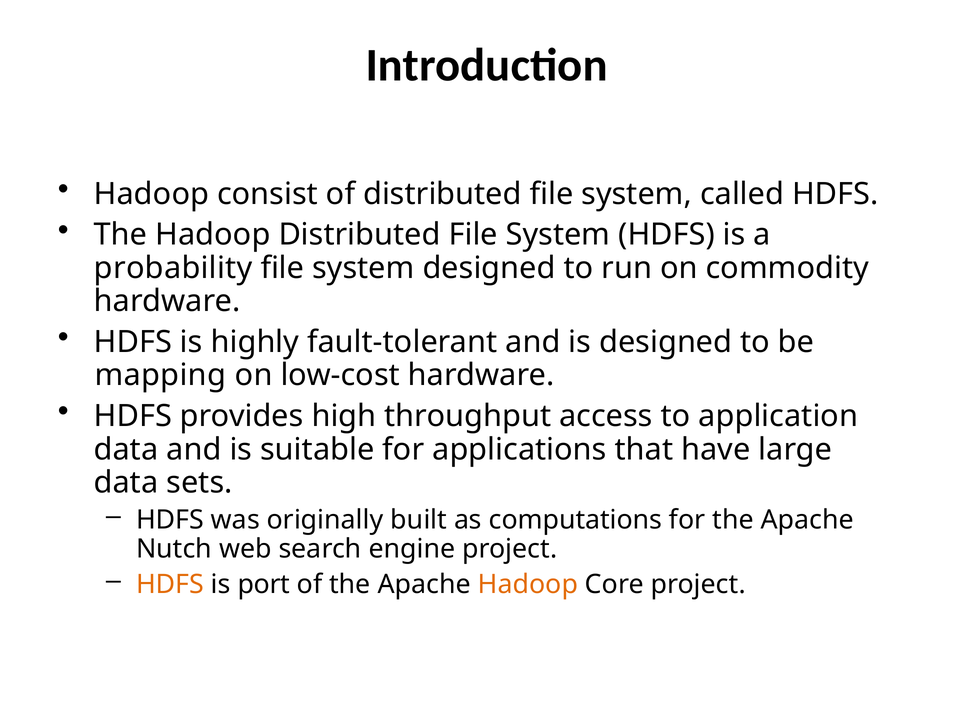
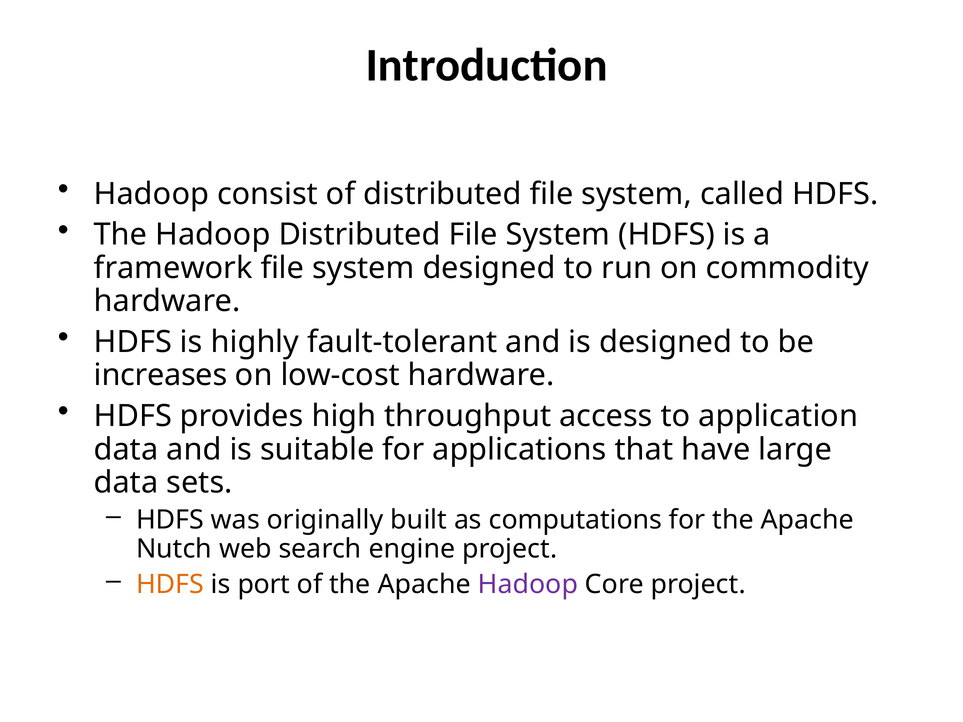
probability: probability -> framework (173, 268)
mapping: mapping -> increases (161, 375)
Hadoop colour: orange -> purple (528, 585)
